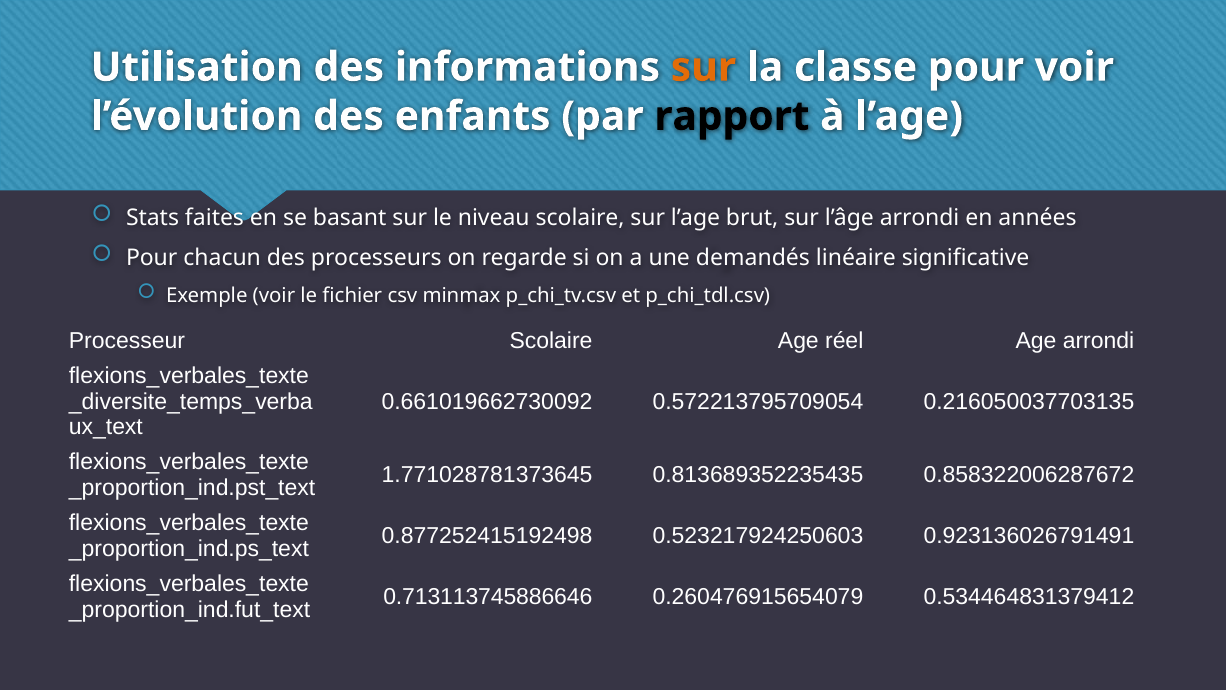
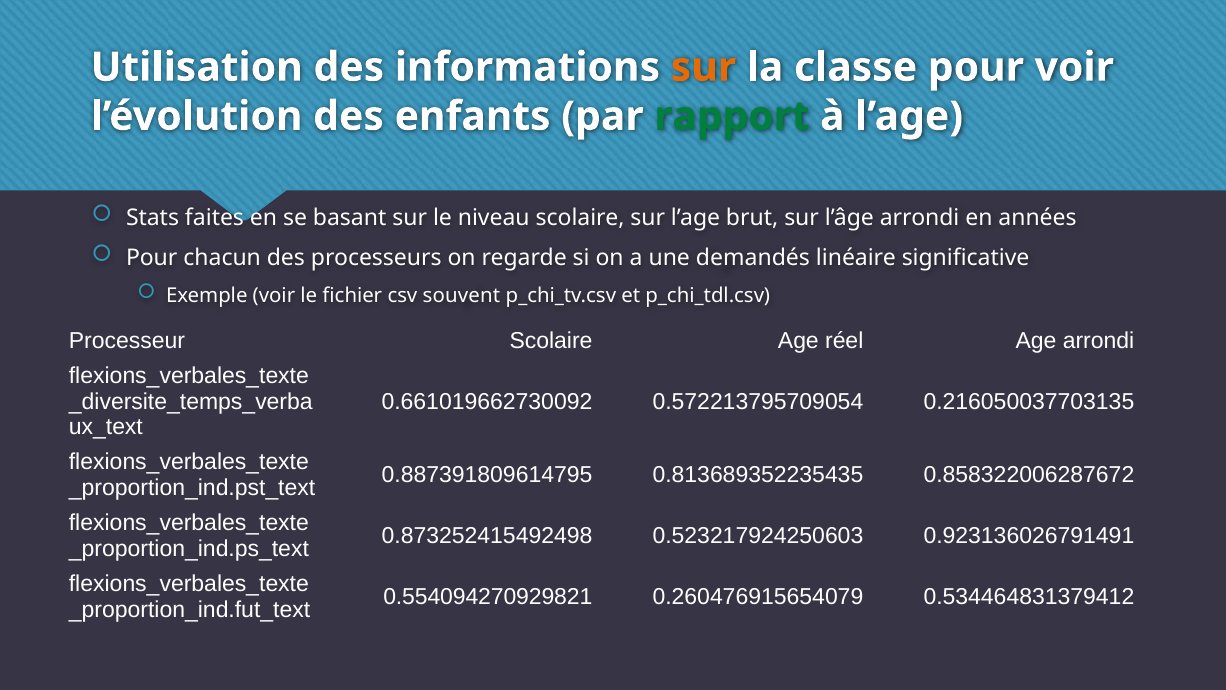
rapport colour: black -> green (732, 116)
minmax: minmax -> souvent (461, 295)
1.771028781373645: 1.771028781373645 -> 0.887391809614795 (487, 475)
0.877252415192498: 0.877252415192498 -> 0.873252415492498 (487, 536)
0.713113745886646: 0.713113745886646 -> 0.554094270929821 (488, 596)
